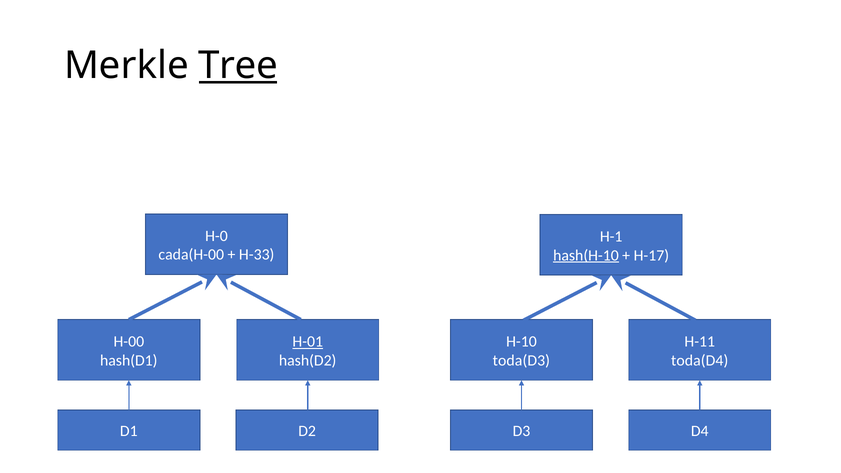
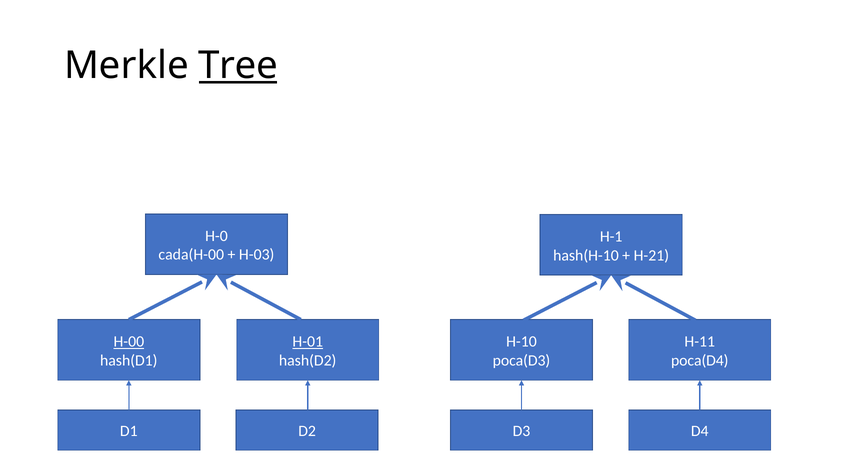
H-33: H-33 -> H-03 (257, 255)
hash(H-10 underline: present -> none (586, 255)
H-17: H-17 -> H-21 (651, 255)
H-00 underline: none -> present (129, 342)
toda(D3: toda(D3 -> poca(D3 (521, 361)
toda(D4: toda(D4 -> poca(D4 (700, 361)
